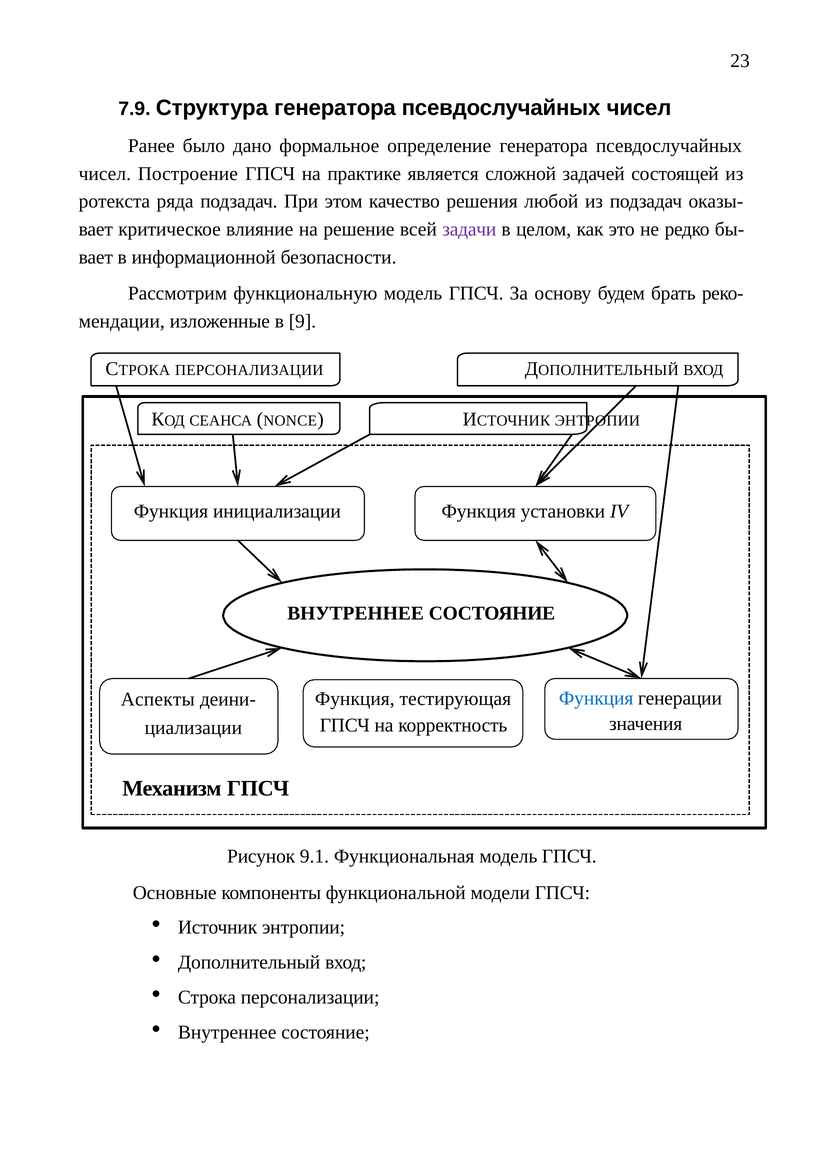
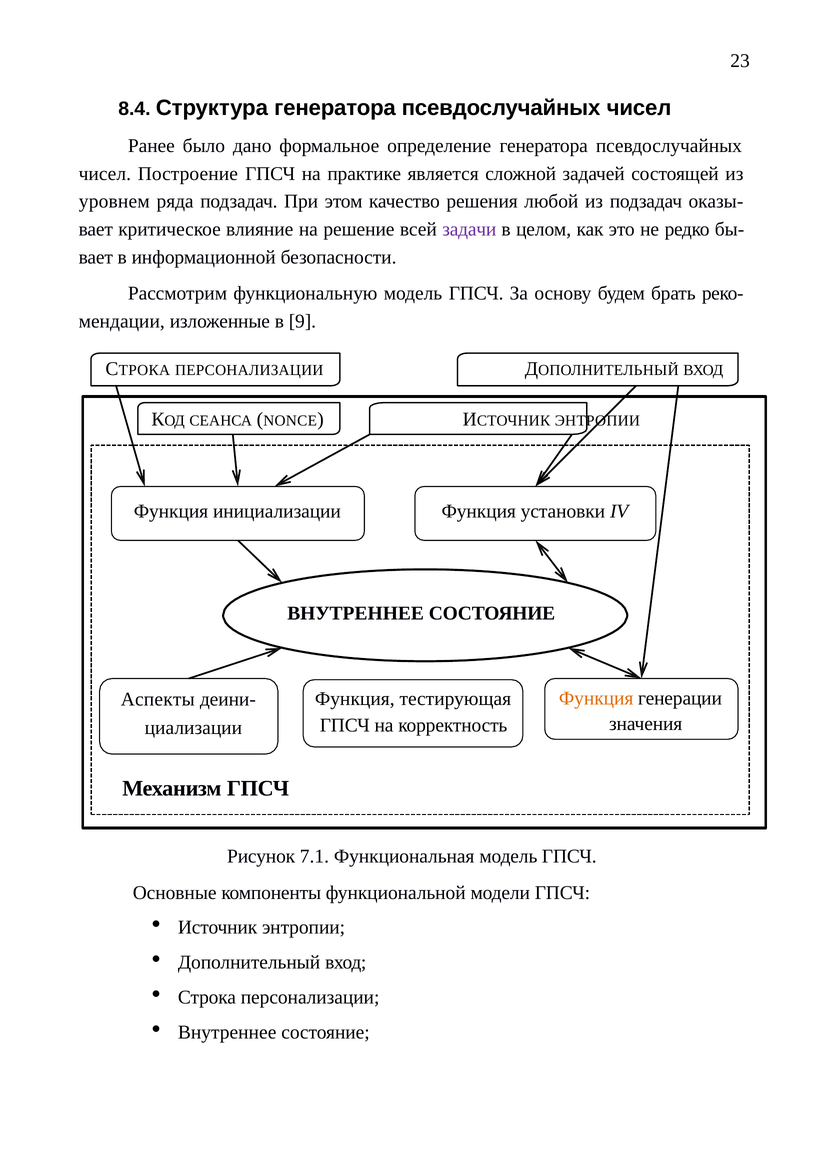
7.9: 7.9 -> 8.4 (134, 109)
ротекста: ротекста -> уровнем (114, 202)
Функция colour: blue -> orange (596, 699)
9.1: 9.1 -> 7.1 (314, 857)
